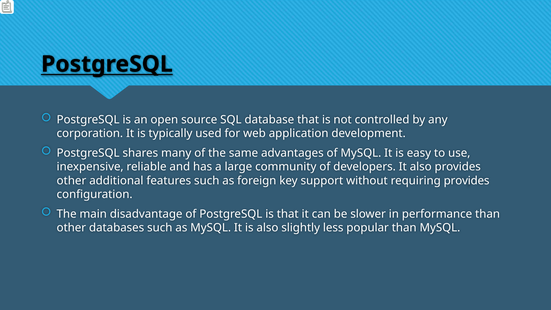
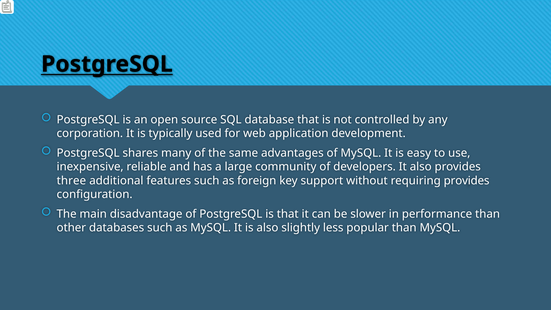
other: other -> three (71, 181)
